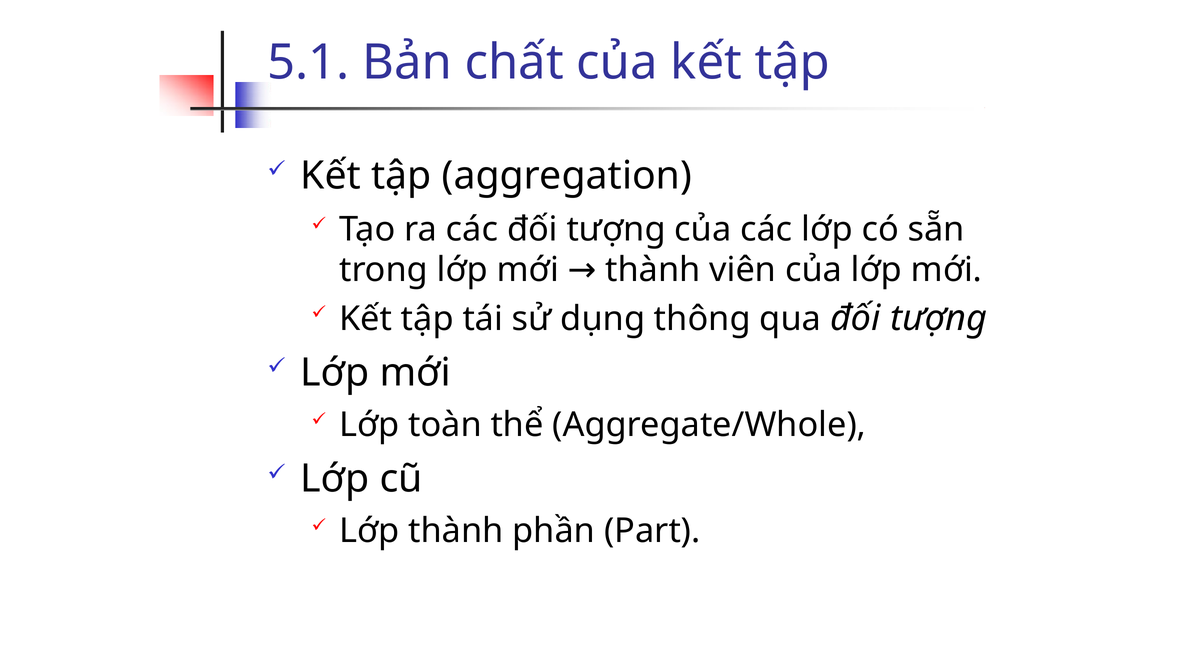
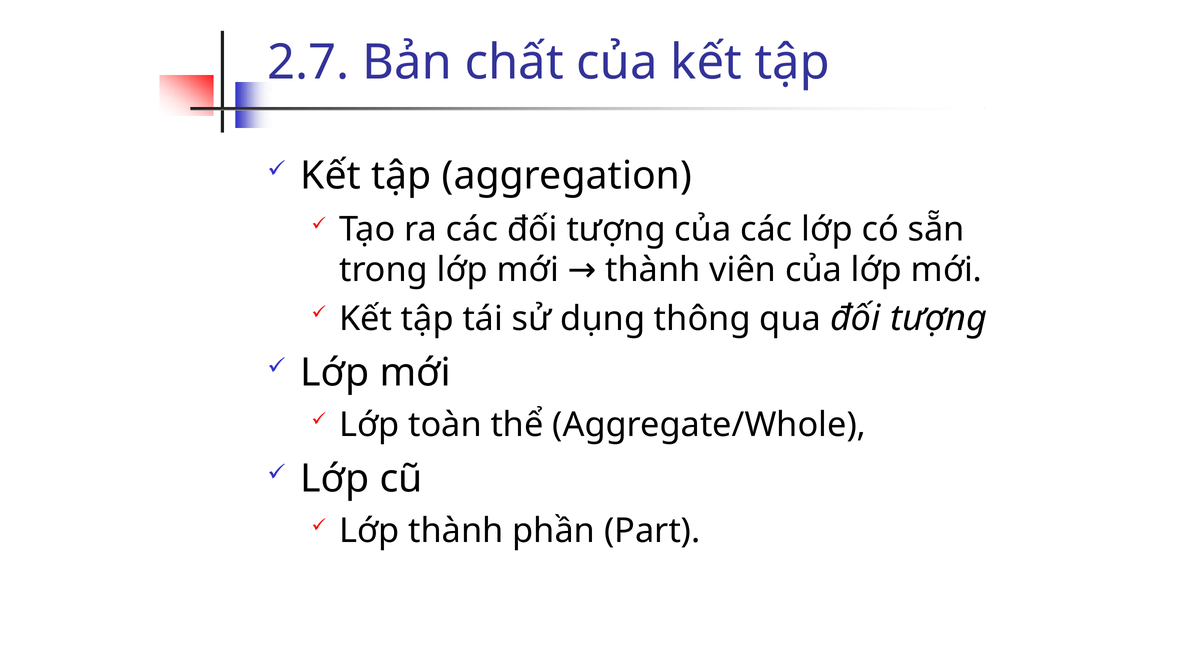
5.1: 5.1 -> 2.7 (308, 63)
